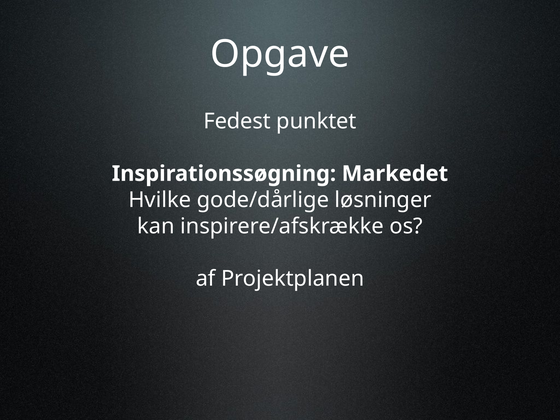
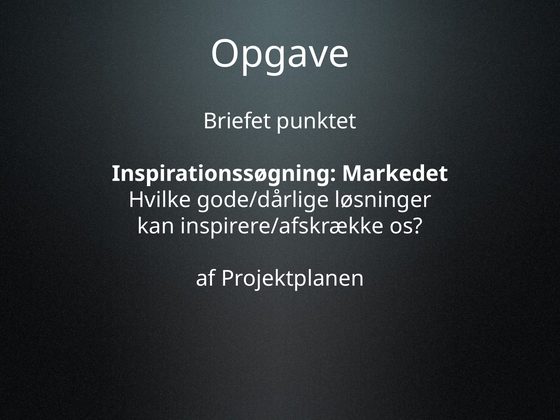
Fedest: Fedest -> Briefet (237, 121)
